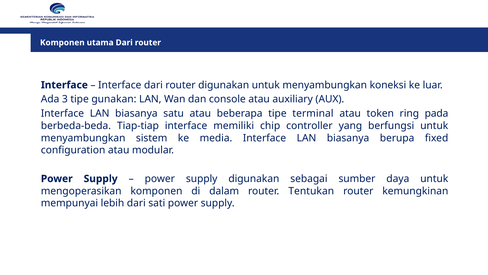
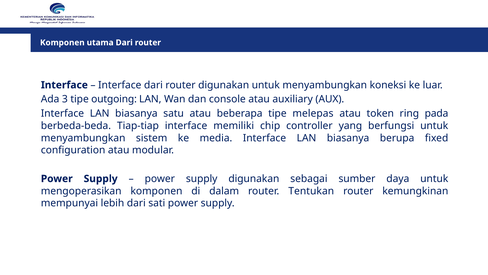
gunakan: gunakan -> outgoing (114, 99)
terminal: terminal -> melepas (313, 113)
